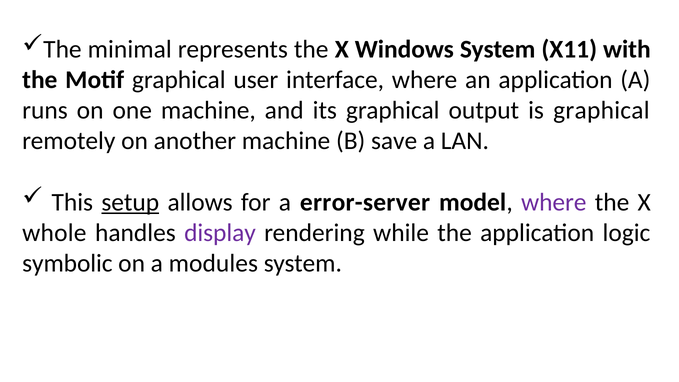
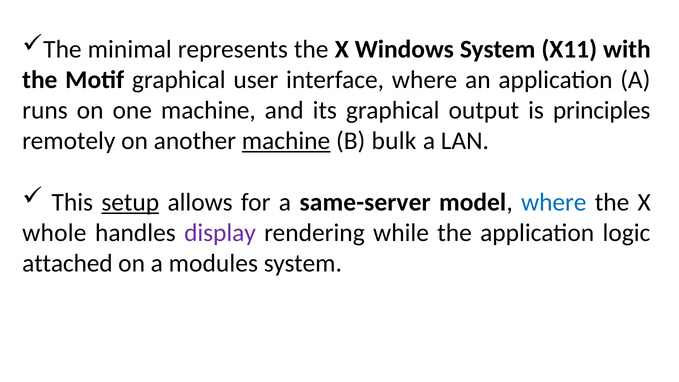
is graphical: graphical -> principles (602, 110)
machine underline: none -> present (286, 141)
save: save -> bulk (394, 141)
error-server: error-server -> same-server (365, 202)
where colour: purple -> blue (554, 202)
symbolic: symbolic -> attached (67, 263)
